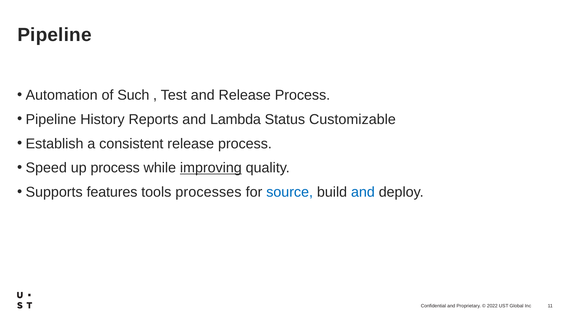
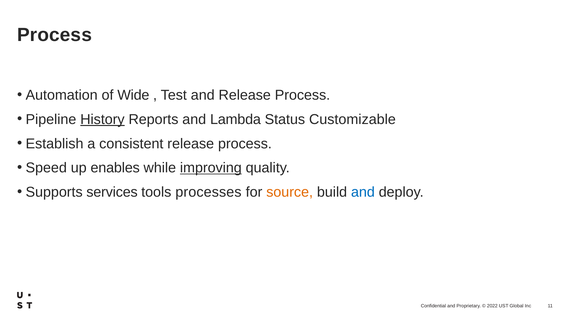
Pipeline: Pipeline -> Process (55, 35)
Such: Such -> Wide (133, 95)
History underline: none -> present (102, 119)
up process: process -> enables (115, 168)
features: features -> services (112, 192)
source colour: blue -> orange (290, 192)
